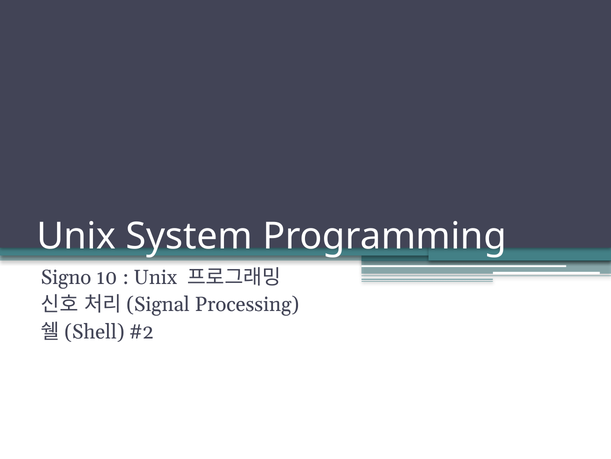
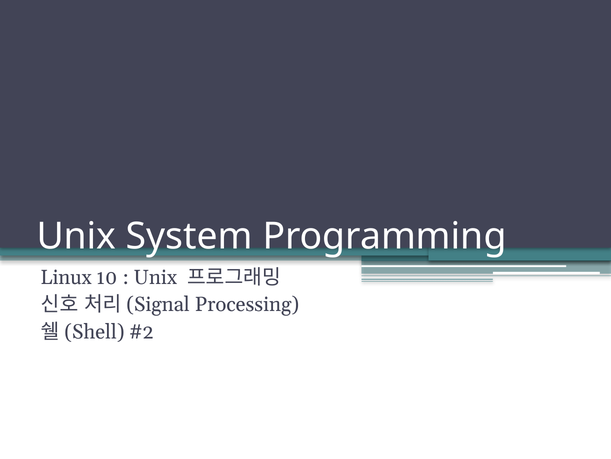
Signo: Signo -> Linux (66, 277)
